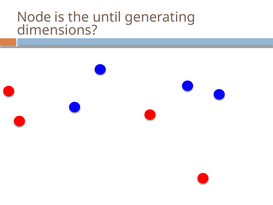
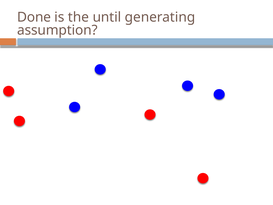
Node: Node -> Done (34, 17)
dimensions: dimensions -> assumption (57, 30)
